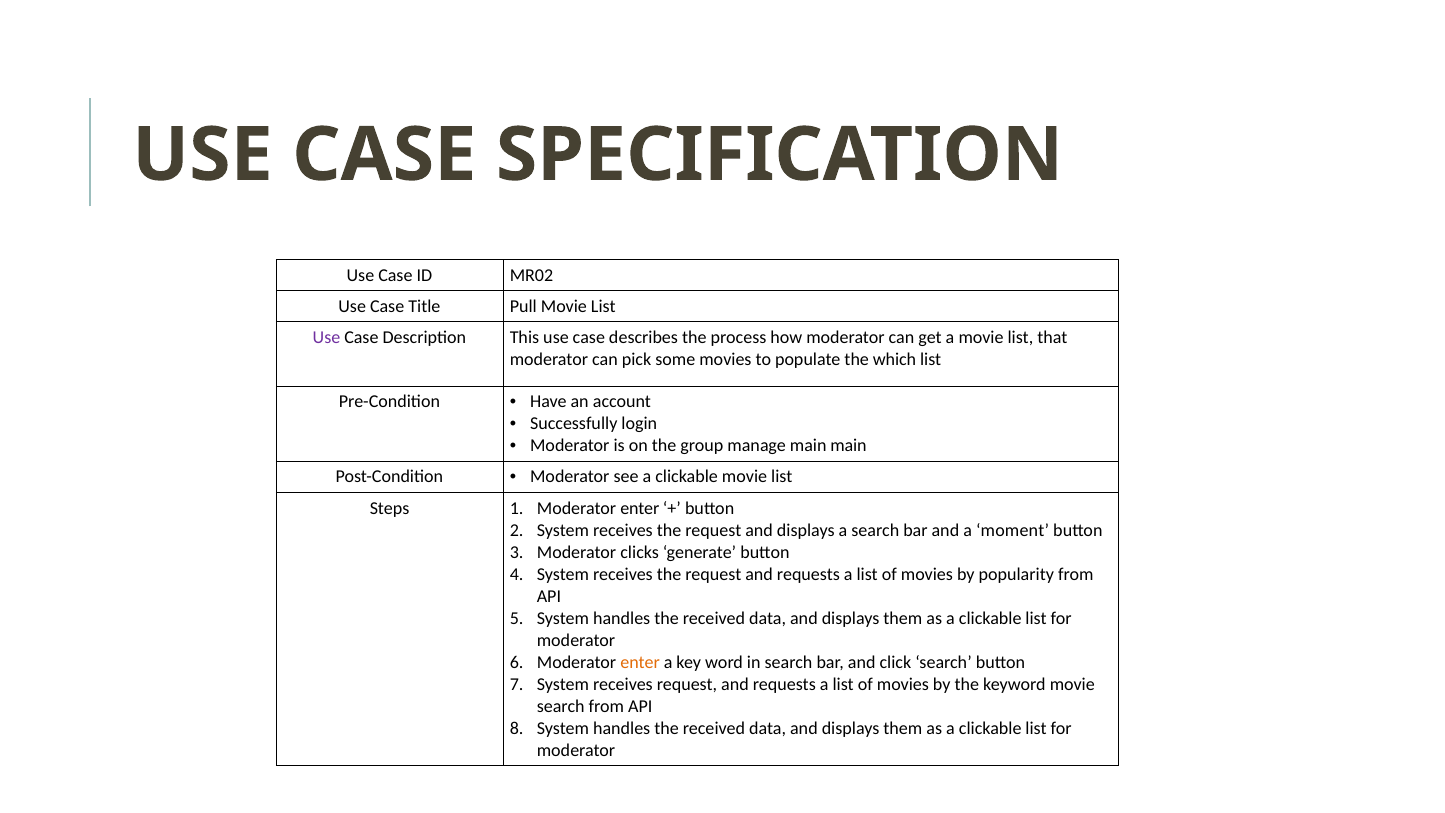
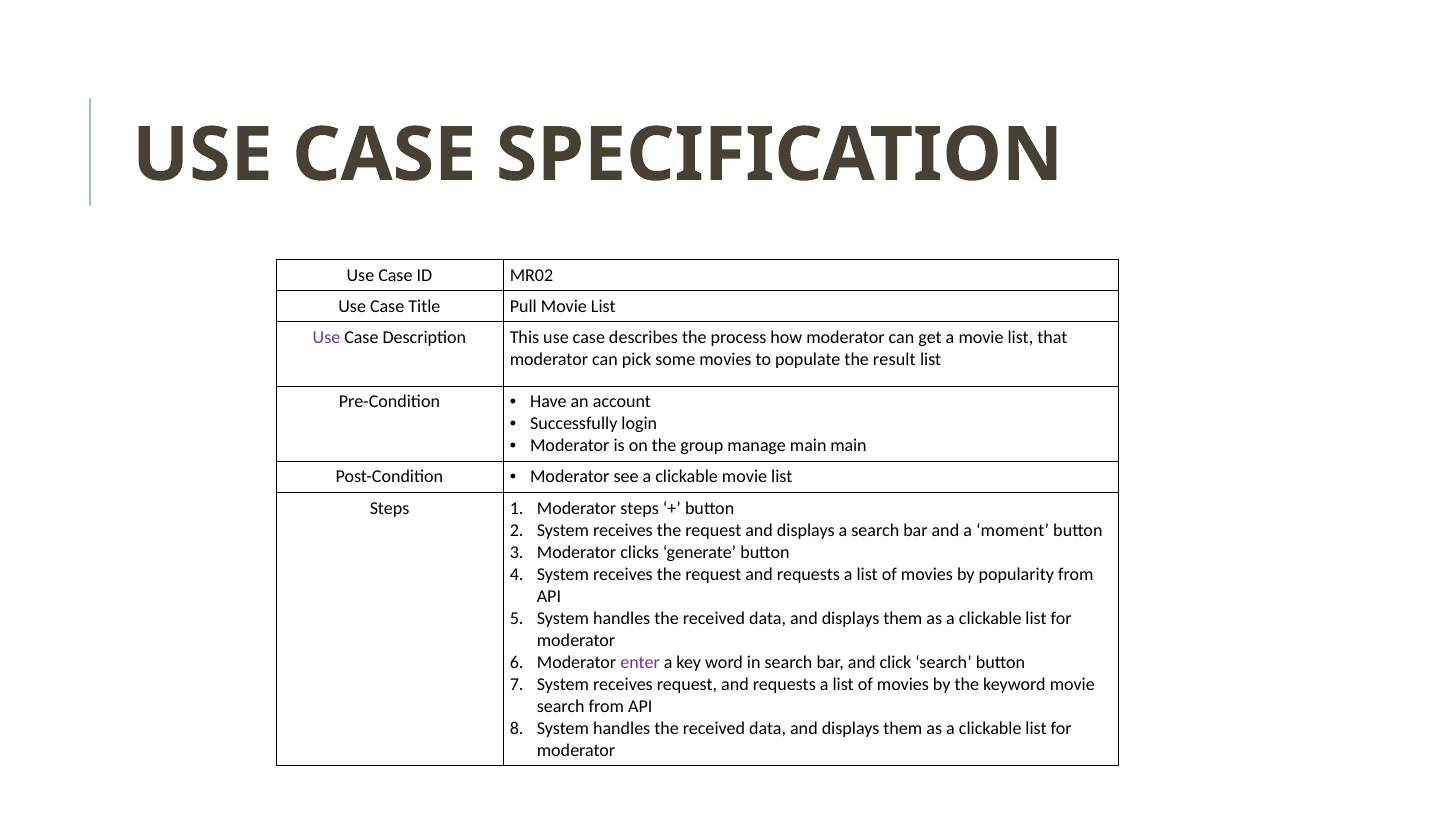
which: which -> result (894, 359)
enter: enter -> steps (640, 508)
enter colour: orange -> purple (640, 662)
